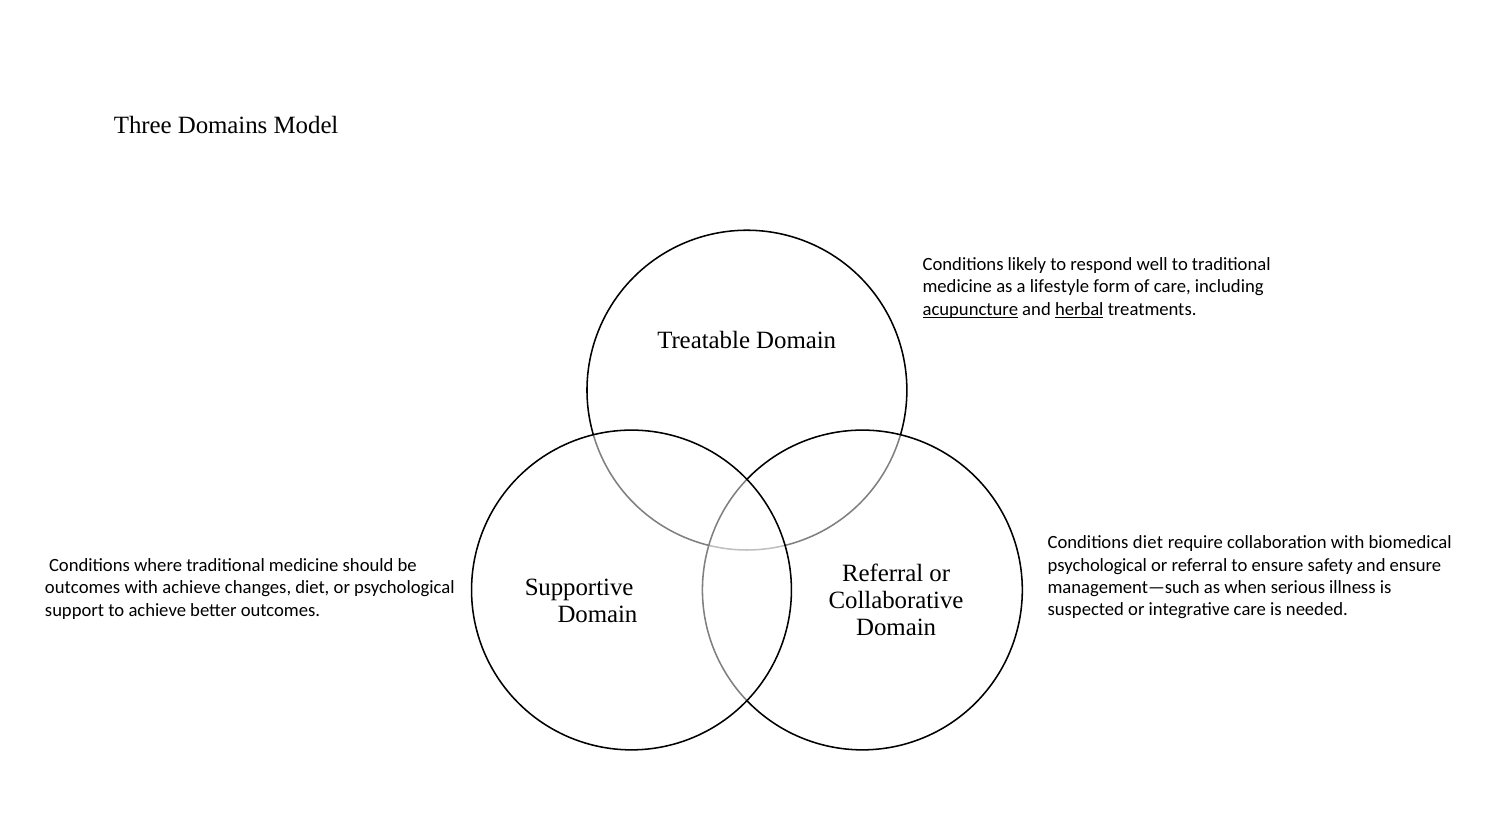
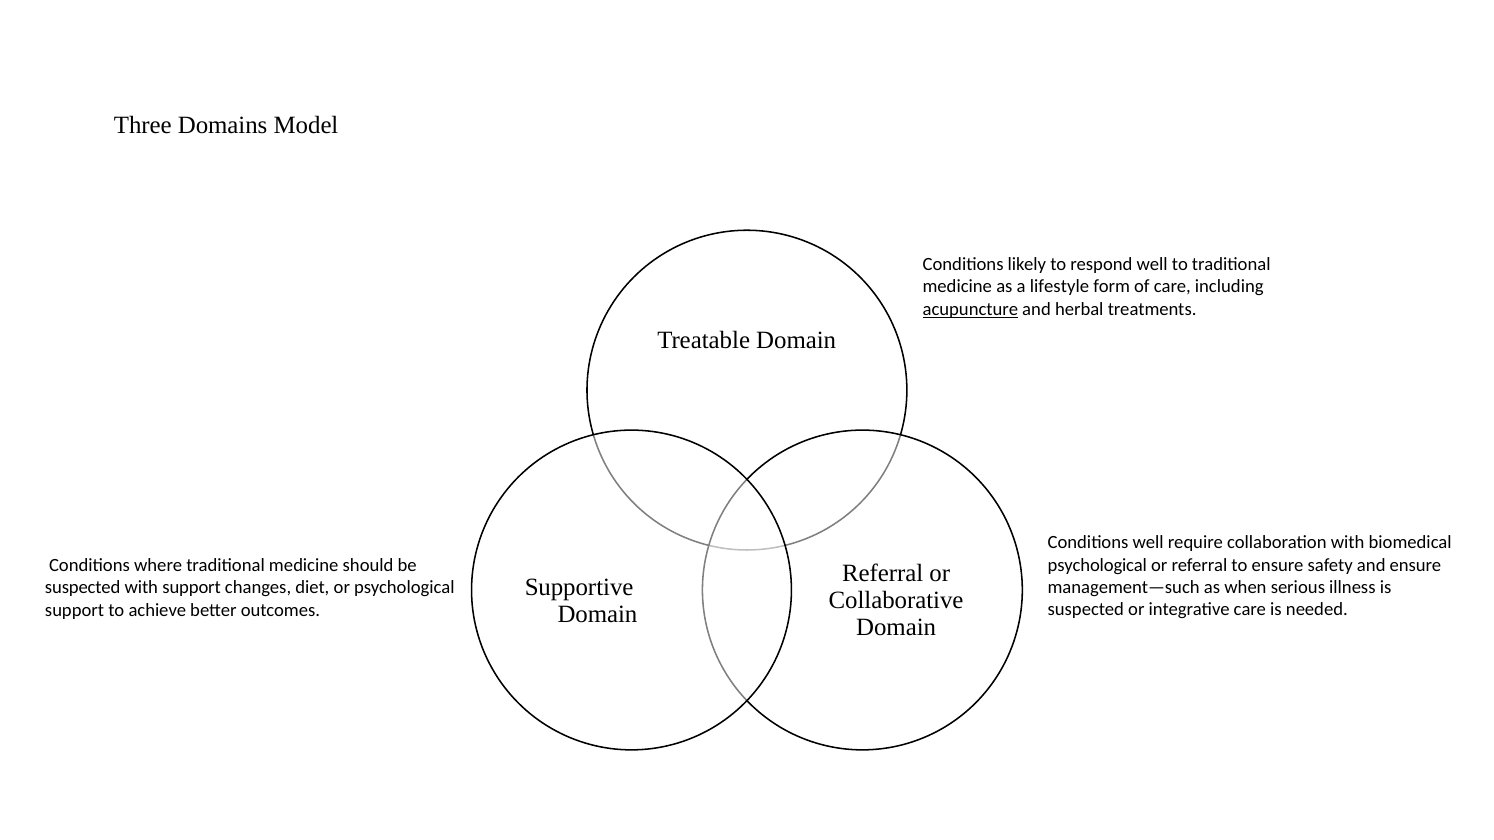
herbal underline: present -> none (1079, 309)
Conditions diet: diet -> well (1148, 543)
outcomes: outcomes -> suspected (83, 588)
with achieve: achieve -> support (192, 588)
